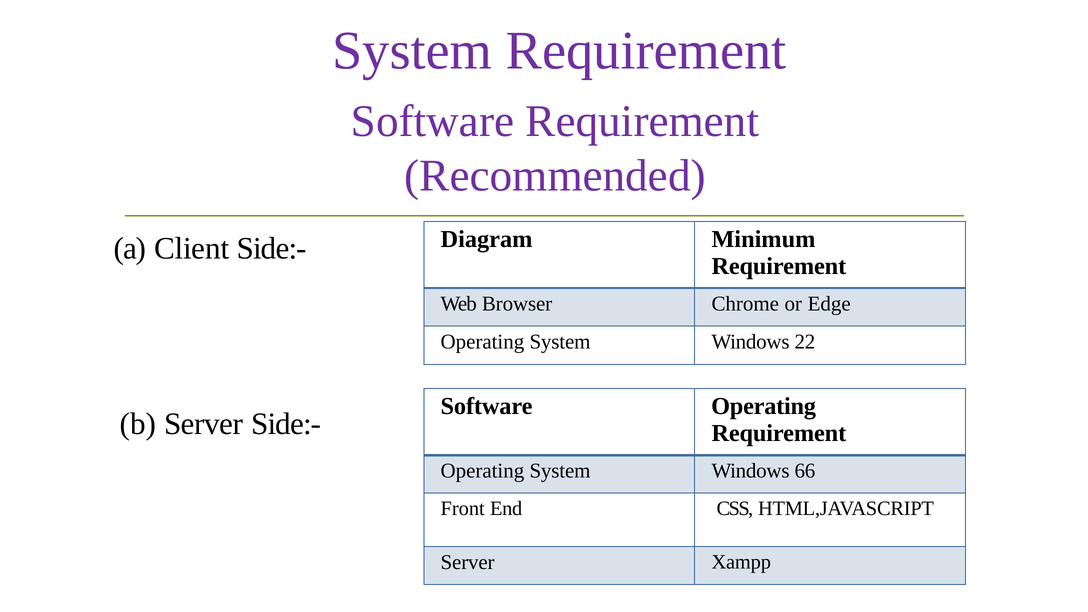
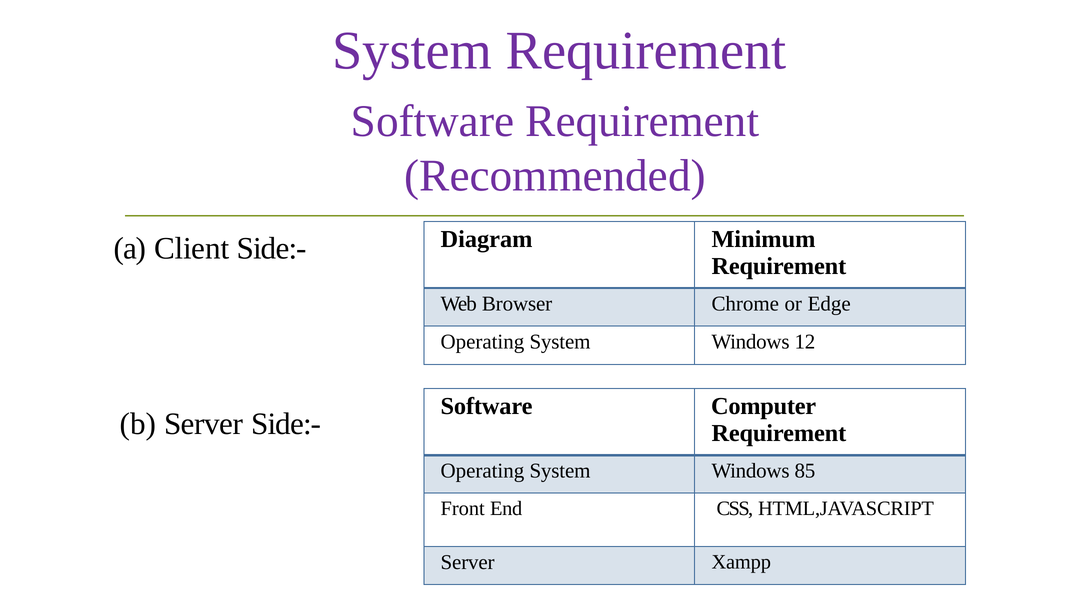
22: 22 -> 12 (805, 342)
Software Operating: Operating -> Computer (764, 406)
66: 66 -> 85 (805, 471)
